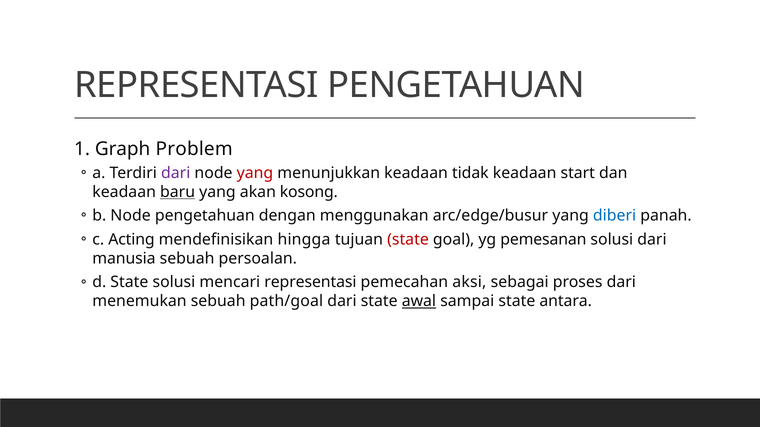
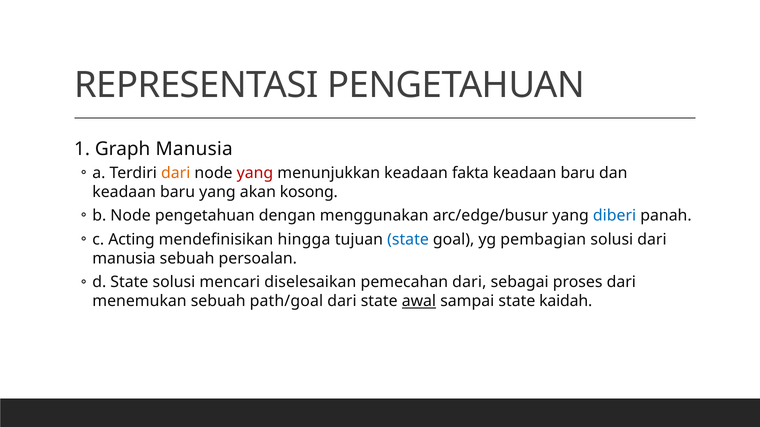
Graph Problem: Problem -> Manusia (194, 149)
dari colour: purple -> orange (176, 173)
tidak: tidak -> fakta (470, 173)
start: start -> baru (578, 173)
baru underline: present -> none (178, 192)
state colour: red -> blue (408, 240)
pemesanan: pemesanan -> pembagian (543, 240)
mencari representasi: representasi -> diselesaikan (310, 283)
pemecahan aksi: aksi -> dari (469, 283)
antara: antara -> kaidah (566, 302)
